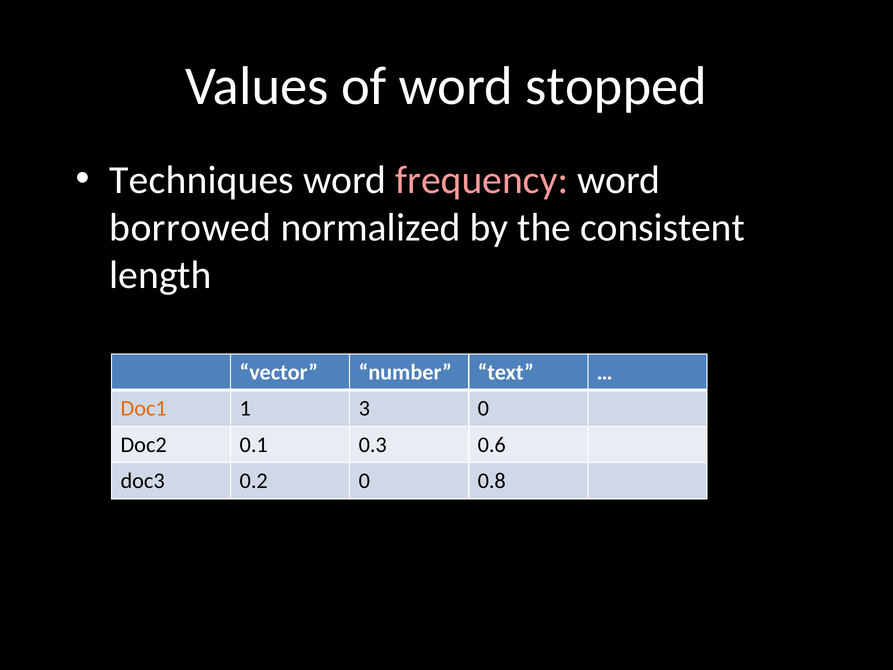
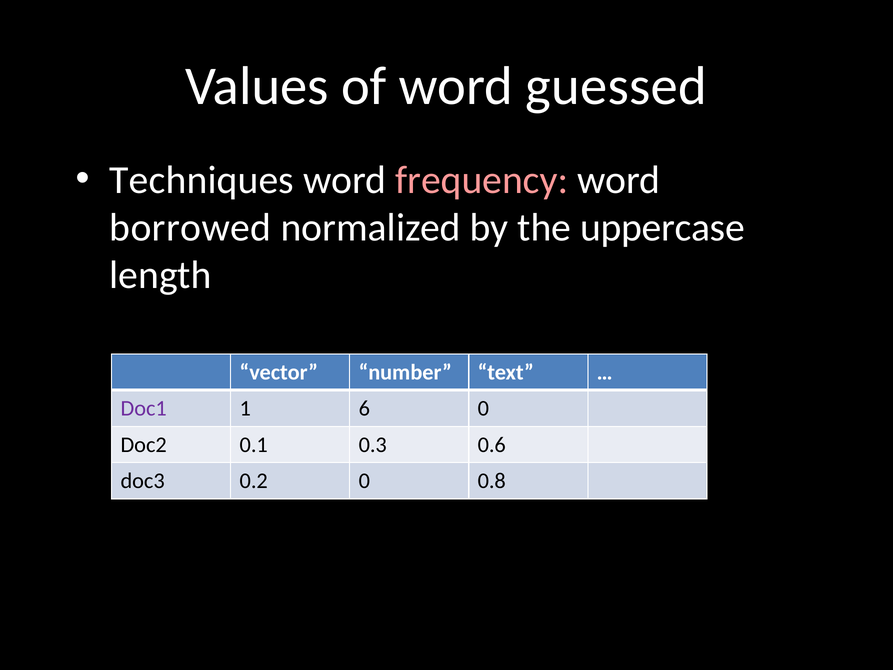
stopped: stopped -> guessed (616, 86)
consistent: consistent -> uppercase (663, 228)
Doc1 colour: orange -> purple (144, 408)
3: 3 -> 6 (364, 408)
